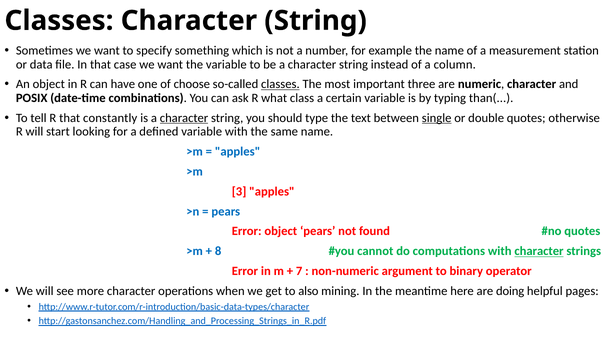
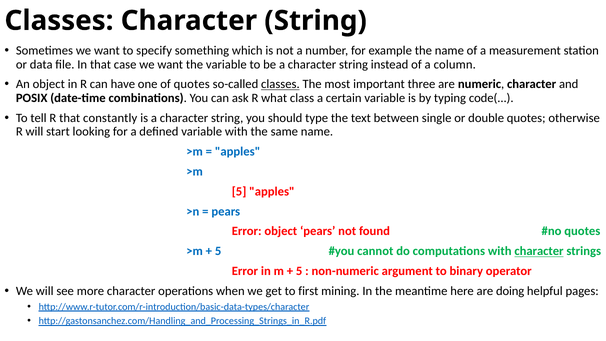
of choose: choose -> quotes (192, 84)
than(: than( -> code( (491, 98)
character underline: present -> none (184, 118)
single underline: present -> none (437, 118)
3: 3 -> 5 (239, 191)
8: 8 -> 5 (218, 251)
7: 7 -> 5 (299, 271)
also: also -> first (308, 291)
